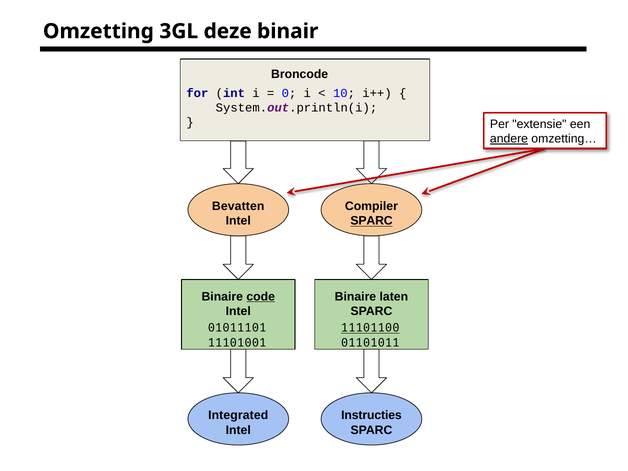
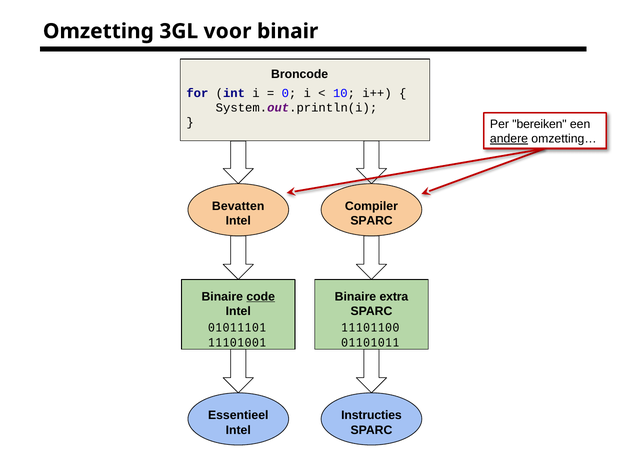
deze: deze -> voor (228, 31)
extensie: extensie -> bereiken (540, 124)
SPARC underline: present -> none (372, 221)
laten: laten -> extra (394, 296)
11101100 underline: present -> none (370, 328)
Integrated: Integrated -> Essentieel (238, 415)
